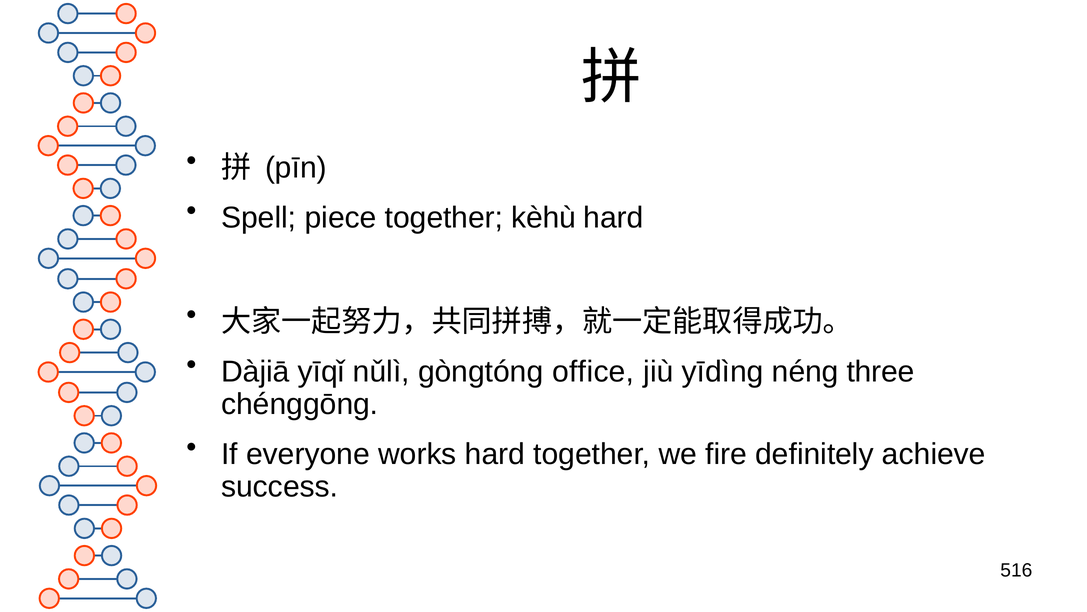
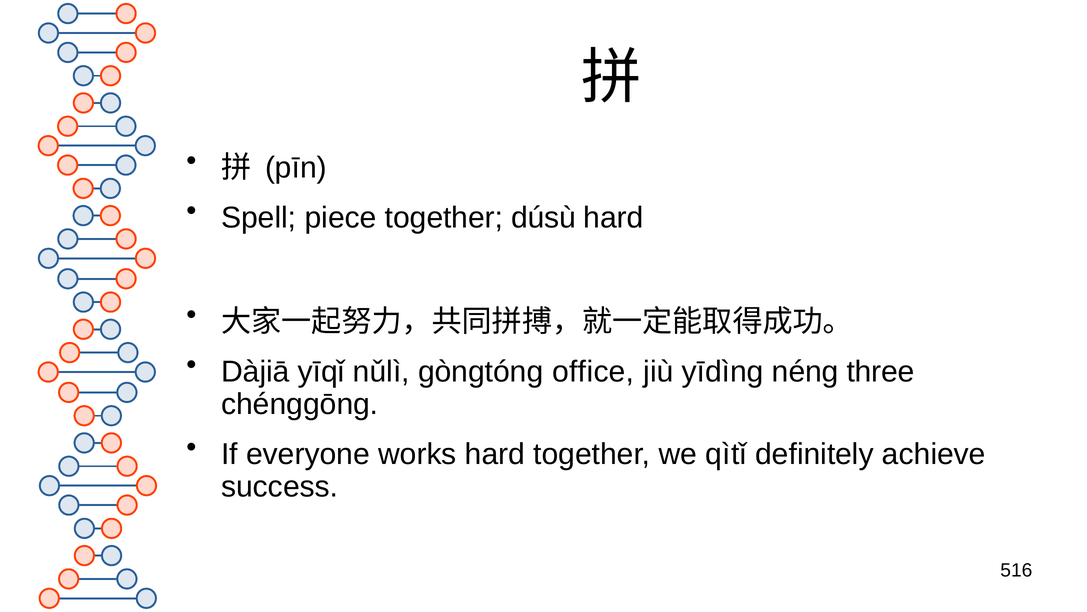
kèhù: kèhù -> dúsù (544, 218)
fire: fire -> qìtǐ (726, 454)
